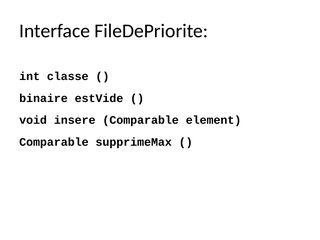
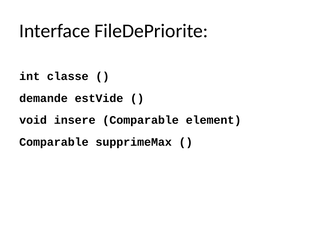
binaire: binaire -> demande (43, 98)
